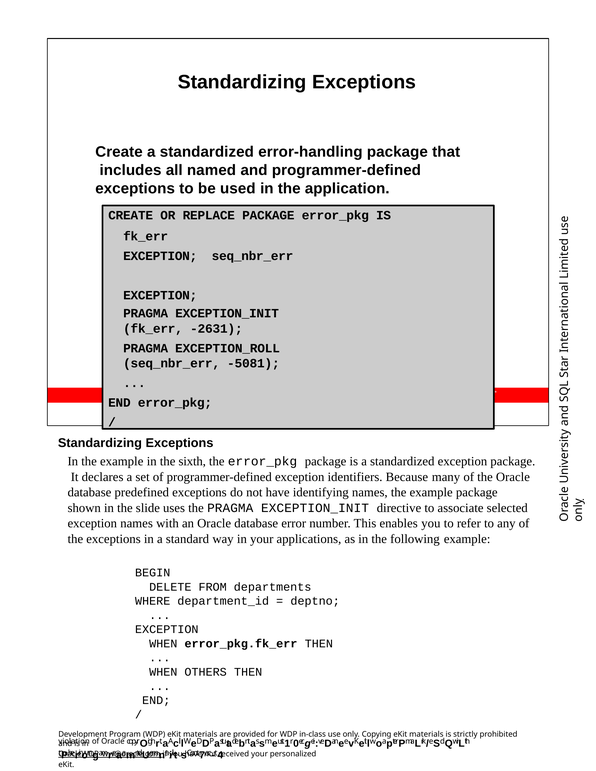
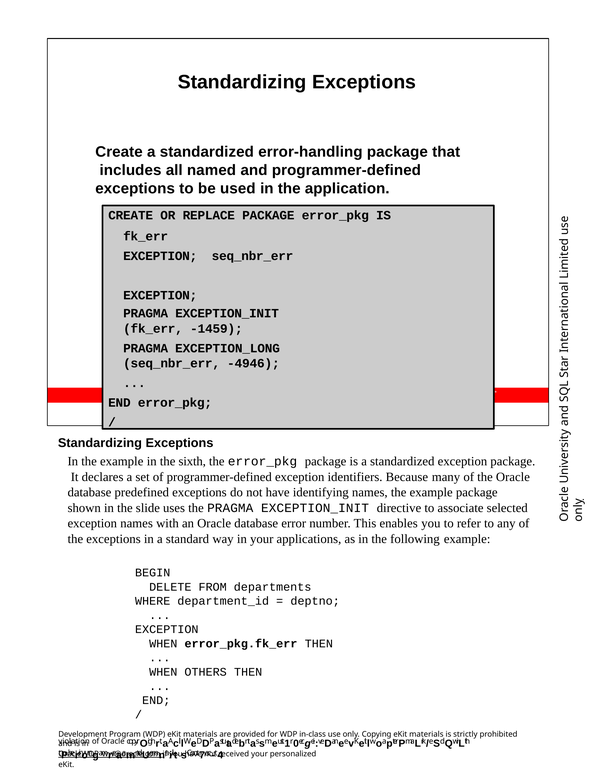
-2631: -2631 -> -1459 (216, 329)
EXCEPTION_ROLL: EXCEPTION_ROLL -> EXCEPTION_LONG (228, 348)
-5081: -5081 -> -4946 (253, 364)
